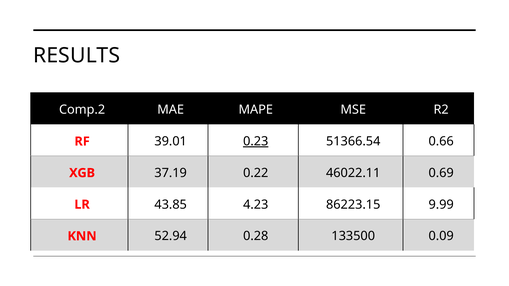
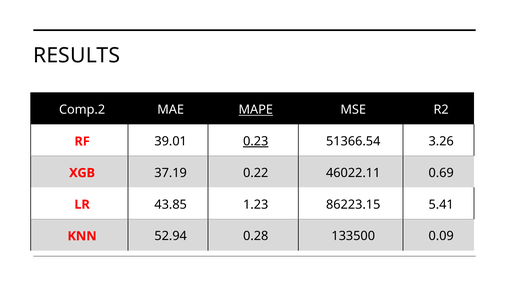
MAPE underline: none -> present (256, 110)
0.66: 0.66 -> 3.26 (441, 142)
4.23: 4.23 -> 1.23 (256, 205)
9.99: 9.99 -> 5.41 (441, 205)
